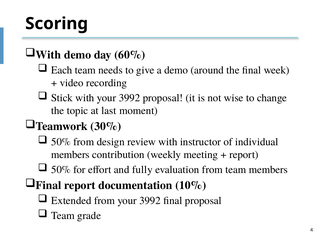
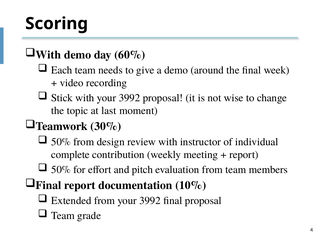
members: members -> complete (70, 155)
fully: fully -> pitch (142, 170)
